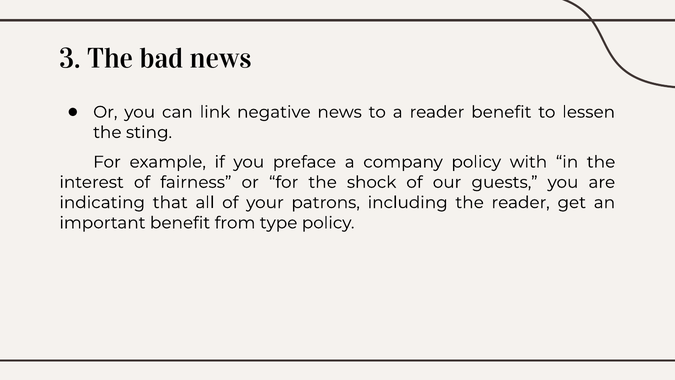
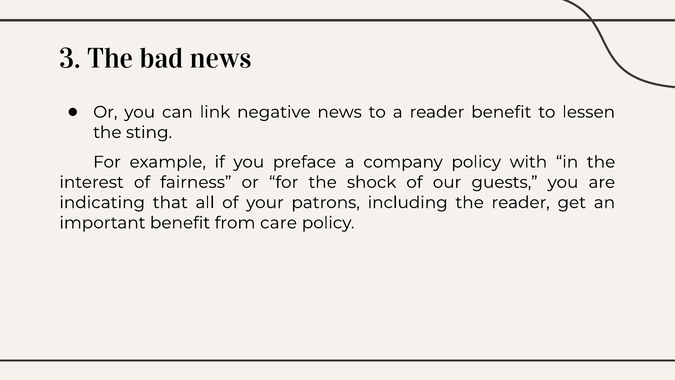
type: type -> care (278, 223)
